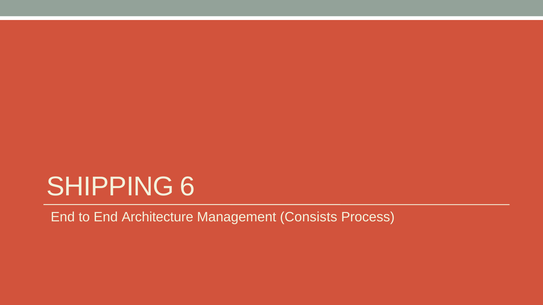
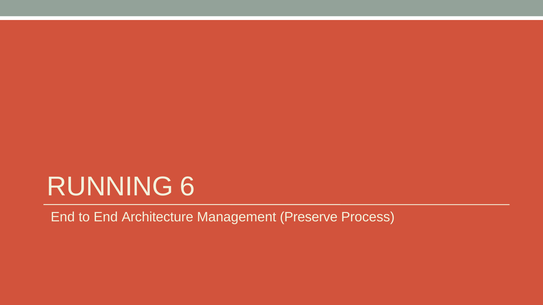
SHIPPING: SHIPPING -> RUNNING (110, 187)
Consists: Consists -> Preserve (309, 217)
